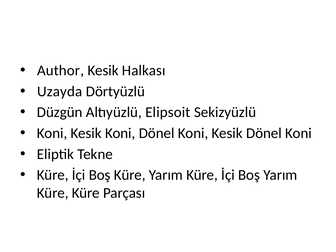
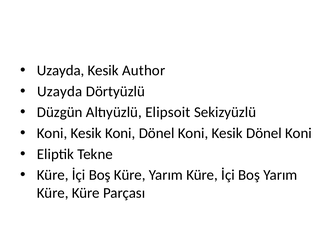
Author: Author -> Uzayda (61, 70)
Halkası: Halkası -> Author (144, 70)
